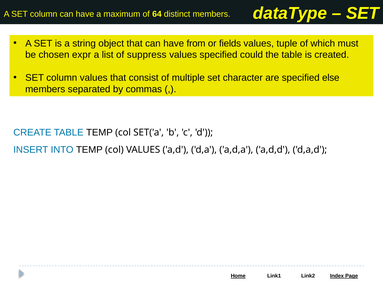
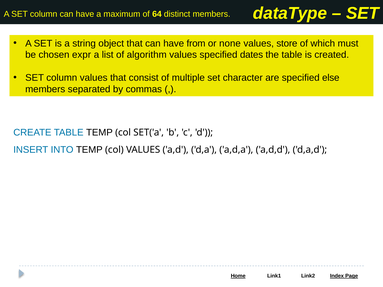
fields: fields -> none (230, 43)
tuple: tuple -> store (287, 43)
suppress: suppress -> algorithm (147, 55)
could: could -> dates (252, 55)
